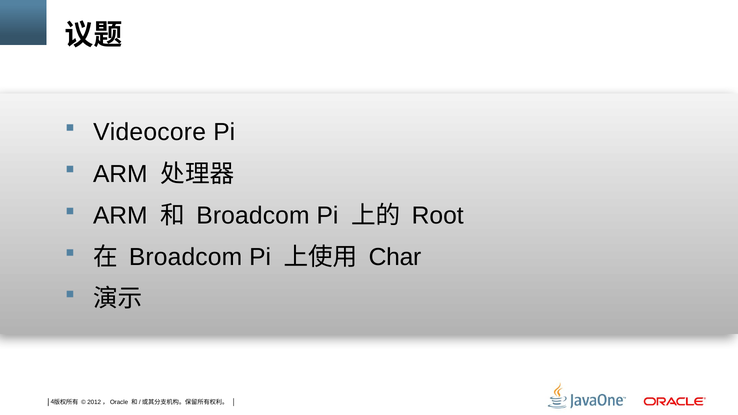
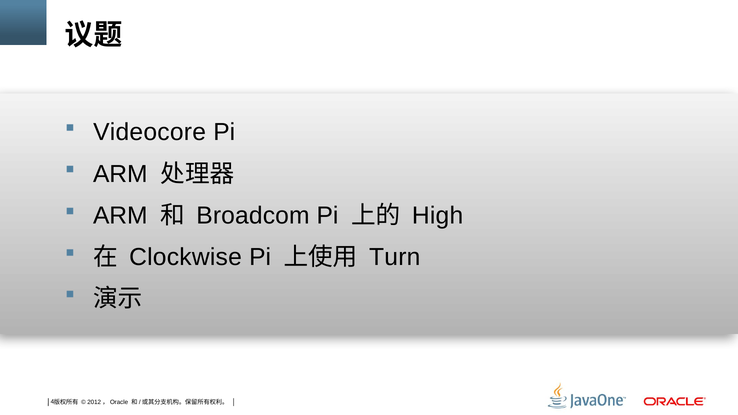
Root: Root -> High (438, 216)
Broadcom: Broadcom -> Clockwise (185, 257)
Char: Char -> Turn (395, 257)
